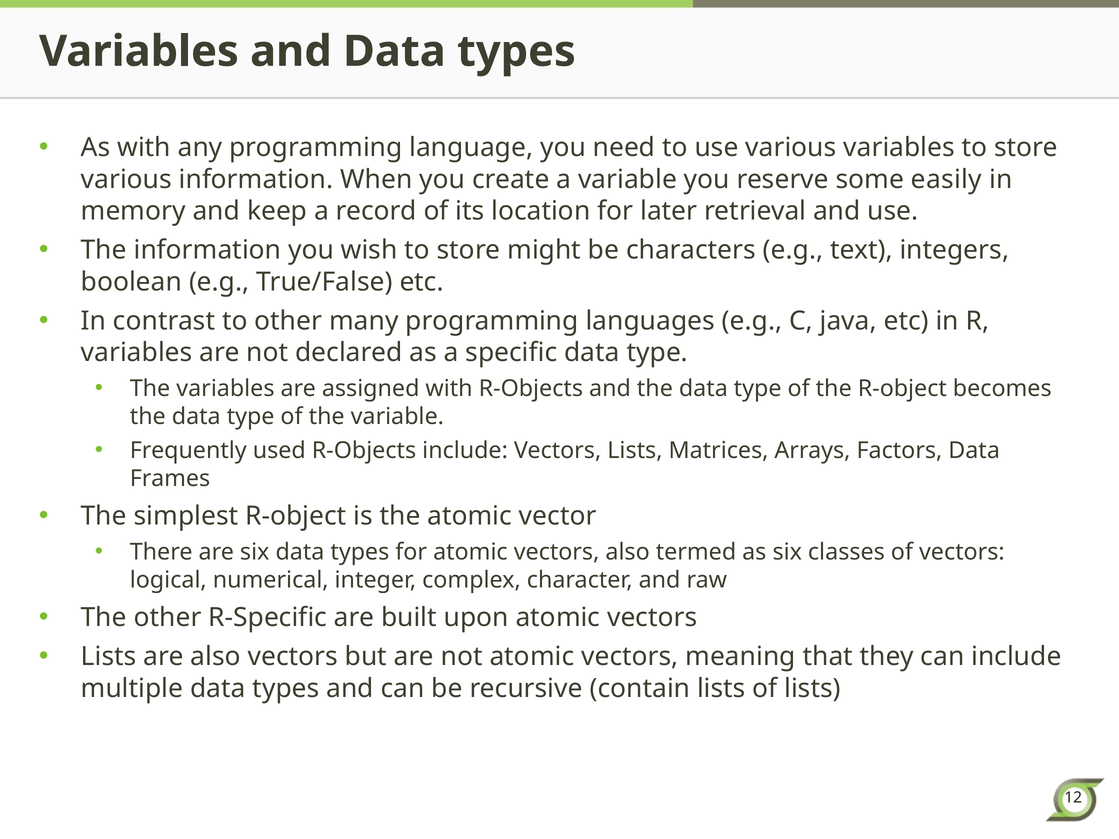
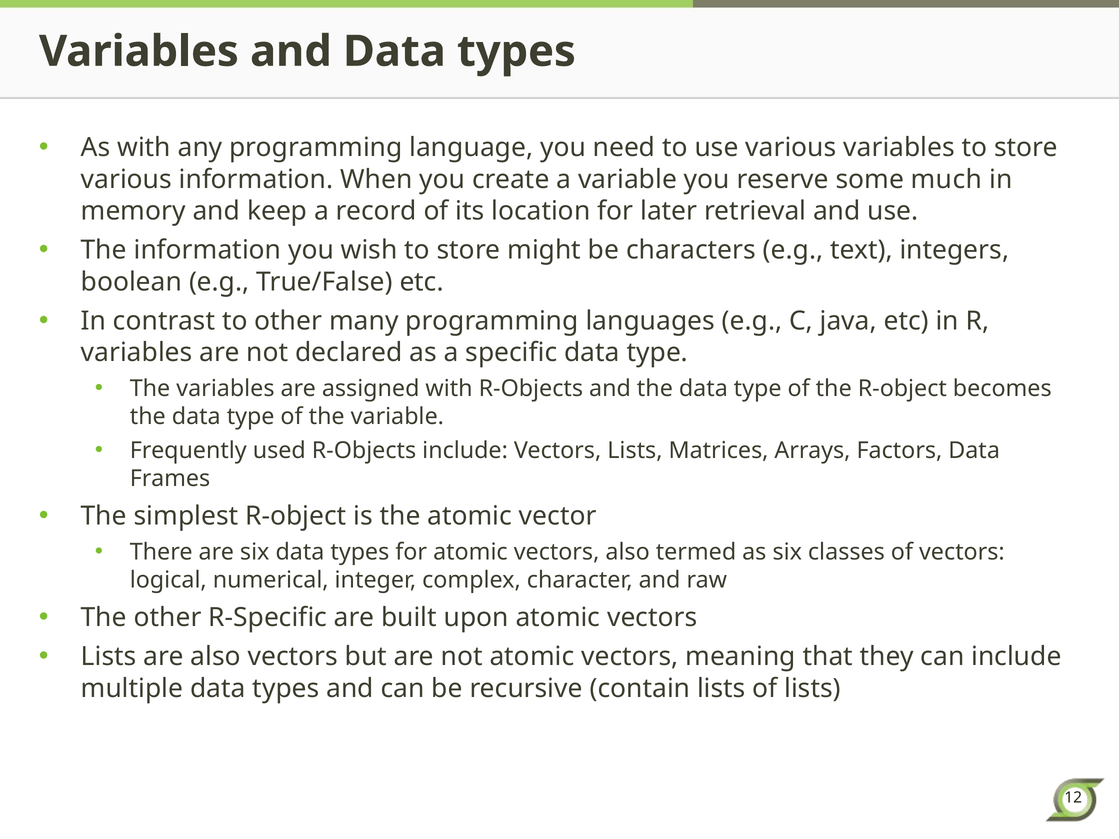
easily: easily -> much (946, 179)
